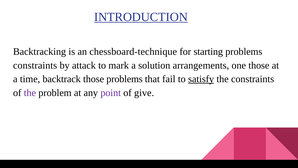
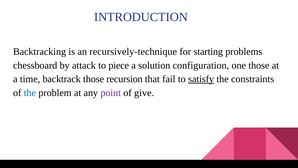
INTRODUCTION underline: present -> none (141, 17)
chessboard-technique: chessboard-technique -> recursively-technique (133, 51)
constraints: constraints -> chessboard (35, 65)
mark: mark -> piece (119, 65)
arrangements: arrangements -> configuration (201, 65)
those problems: problems -> recursion (125, 79)
the colour: purple -> blue (30, 93)
